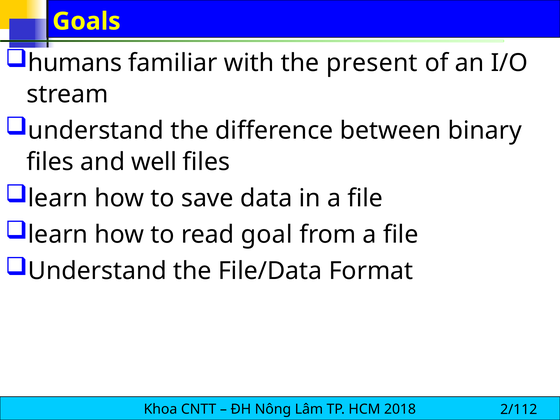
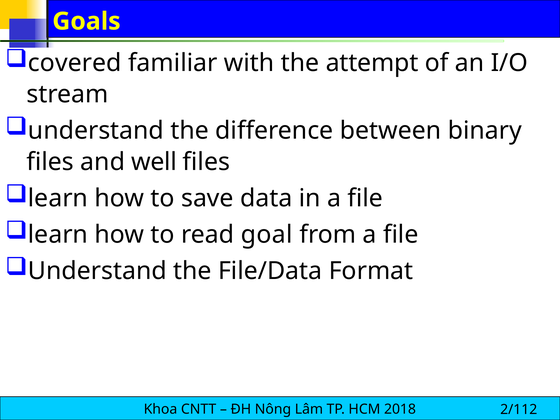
humans: humans -> covered (75, 63)
present: present -> attempt (372, 63)
